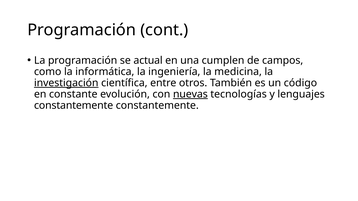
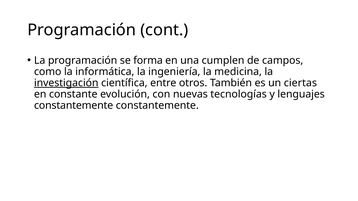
actual: actual -> forma (148, 61)
código: código -> ciertas (300, 83)
nuevas underline: present -> none (190, 94)
